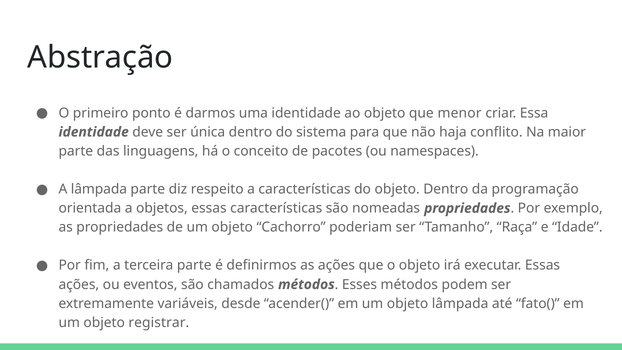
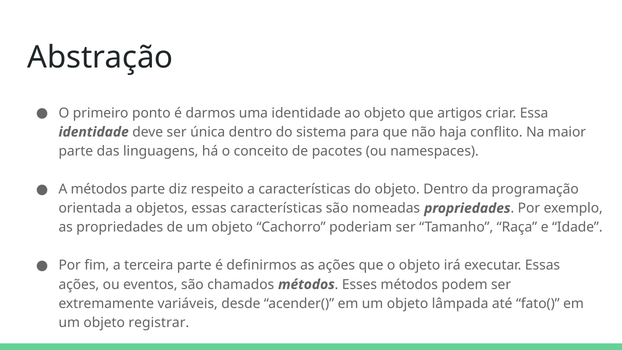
menor: menor -> artigos (460, 113)
A lâmpada: lâmpada -> métodos (99, 189)
